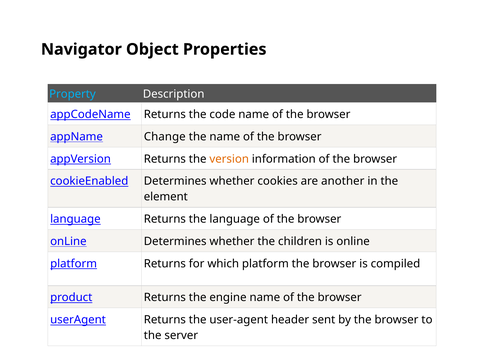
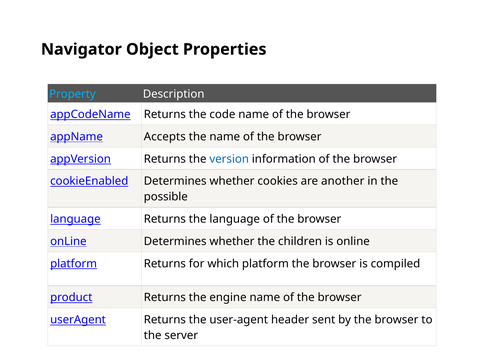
Change: Change -> Accepts (165, 137)
version colour: orange -> blue (229, 159)
element: element -> possible (166, 197)
